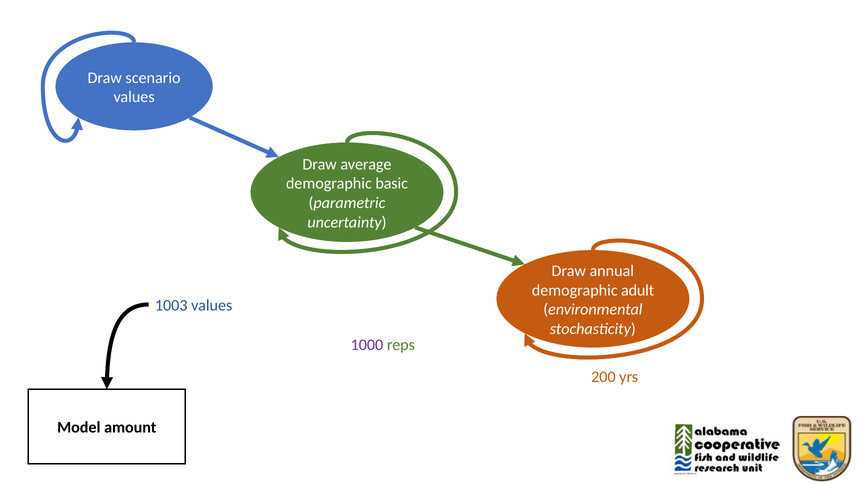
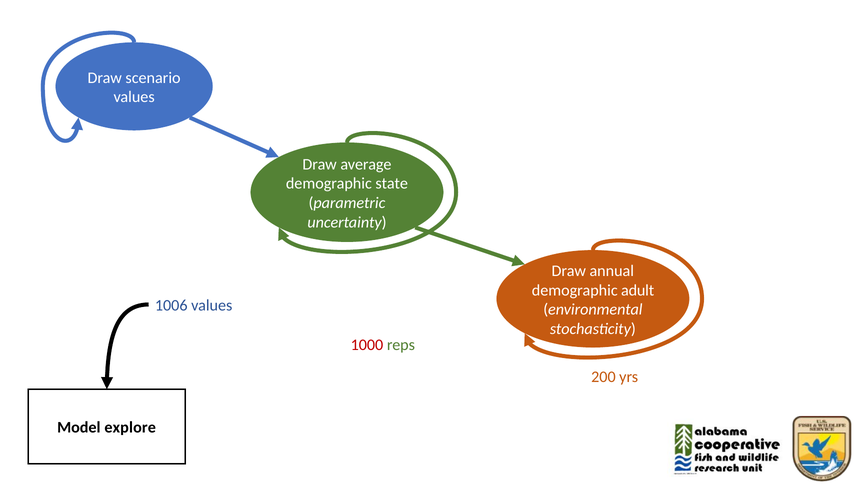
basic: basic -> state (392, 184)
1003: 1003 -> 1006 (171, 305)
1000 colour: purple -> red (367, 345)
amount: amount -> explore (130, 427)
